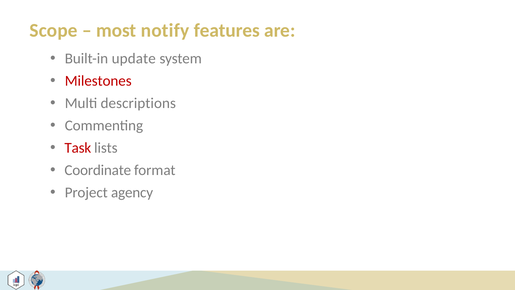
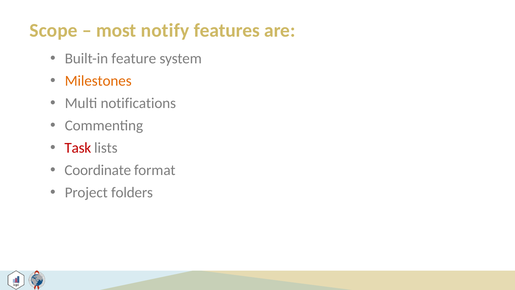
update: update -> feature (134, 58)
Milestones colour: red -> orange (98, 81)
descriptions: descriptions -> notifications (138, 103)
agency: agency -> folders (132, 192)
